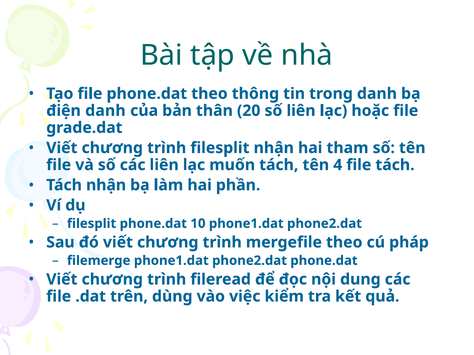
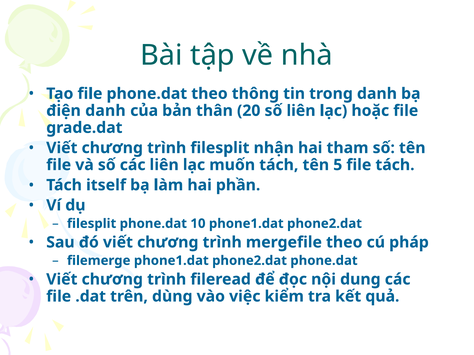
4: 4 -> 5 (338, 165)
Tách nhận: nhận -> itself (106, 185)
